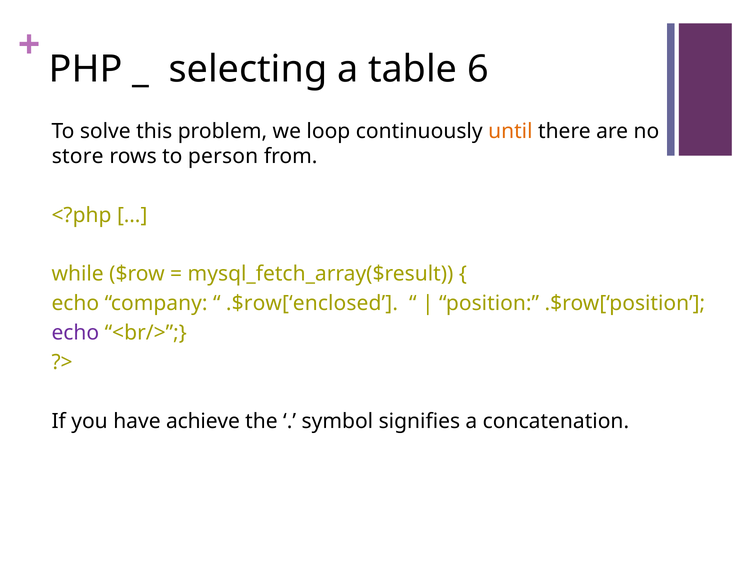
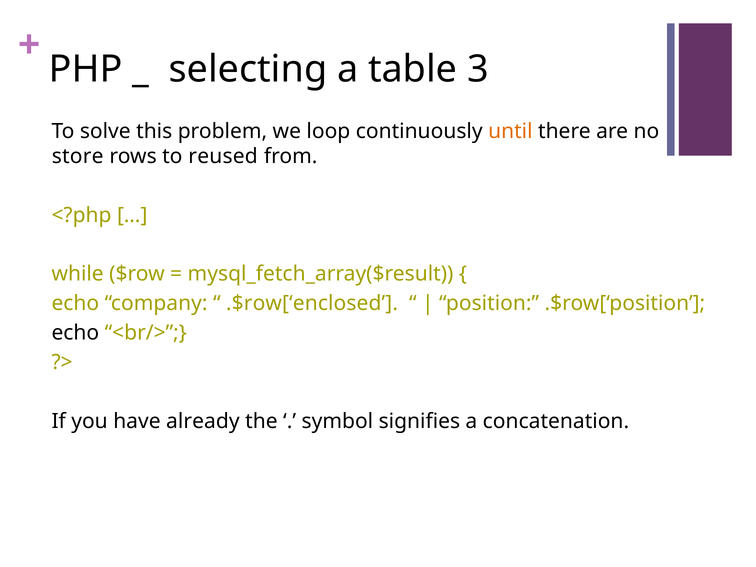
6: 6 -> 3 (478, 69)
person: person -> reused (223, 156)
echo colour: purple -> black (75, 333)
achieve: achieve -> already (203, 421)
